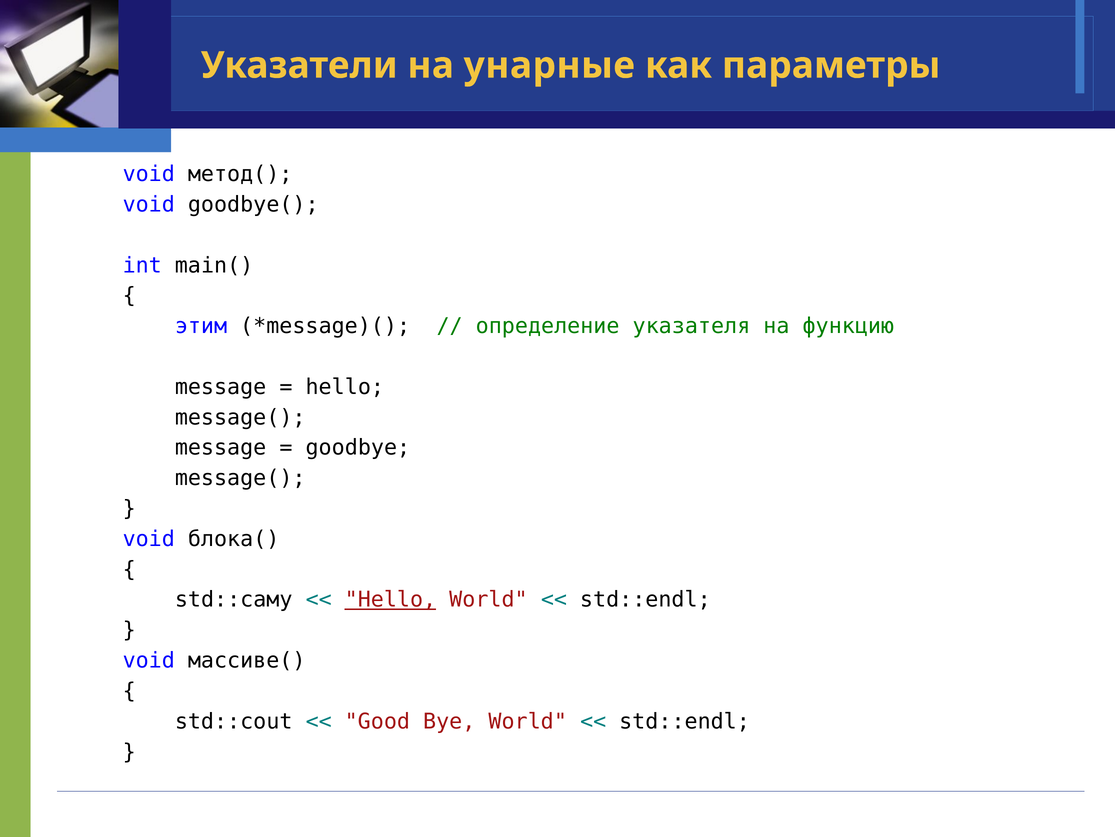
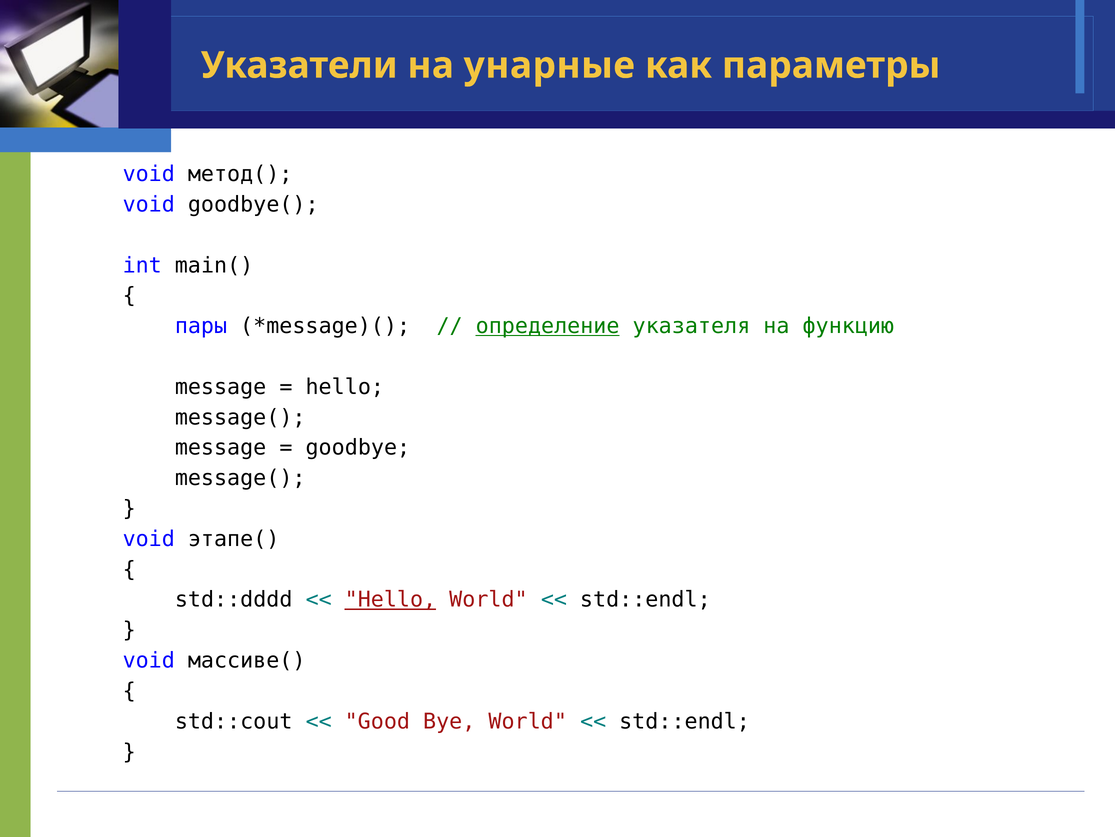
этим: этим -> пары (201, 326)
определение underline: none -> present (548, 326)
блока(: блока( -> этапе( (234, 539)
std::саму: std::саму -> std::dddd (234, 599)
